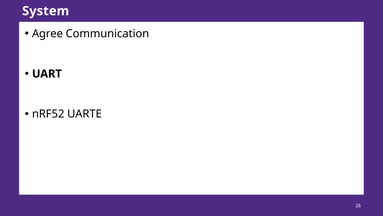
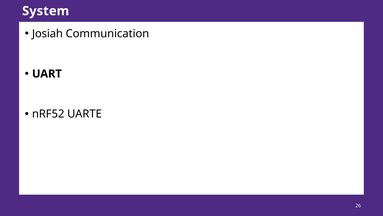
Agree: Agree -> Josiah (47, 34)
